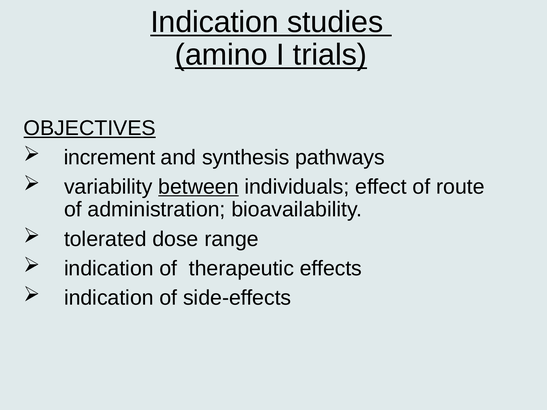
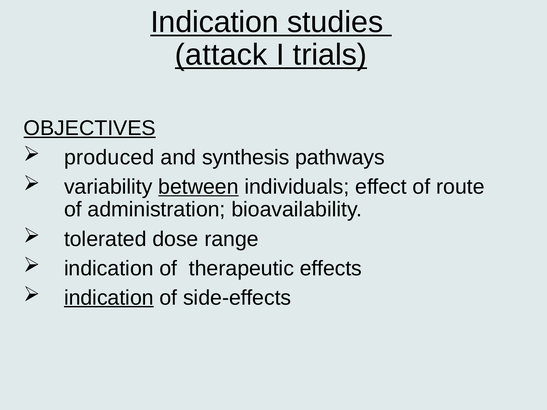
amino: amino -> attack (221, 55)
increment: increment -> produced (109, 157)
indication underline: none -> present (109, 298)
